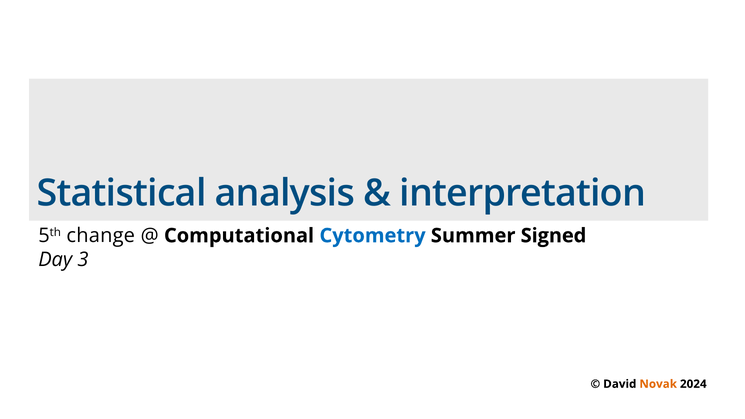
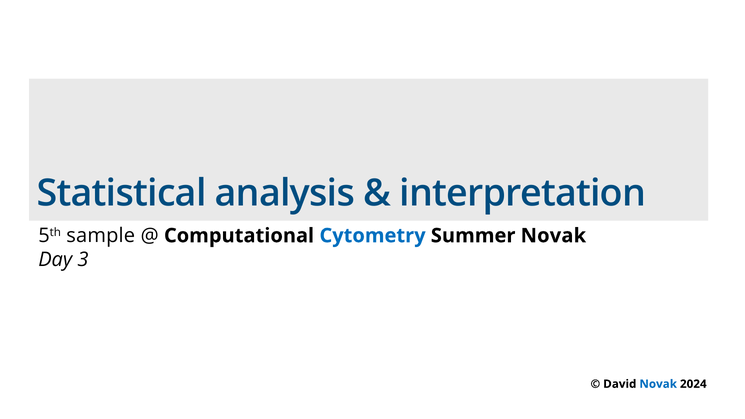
change: change -> sample (101, 236)
Summer Signed: Signed -> Novak (553, 236)
Novak colour: orange -> blue (658, 384)
